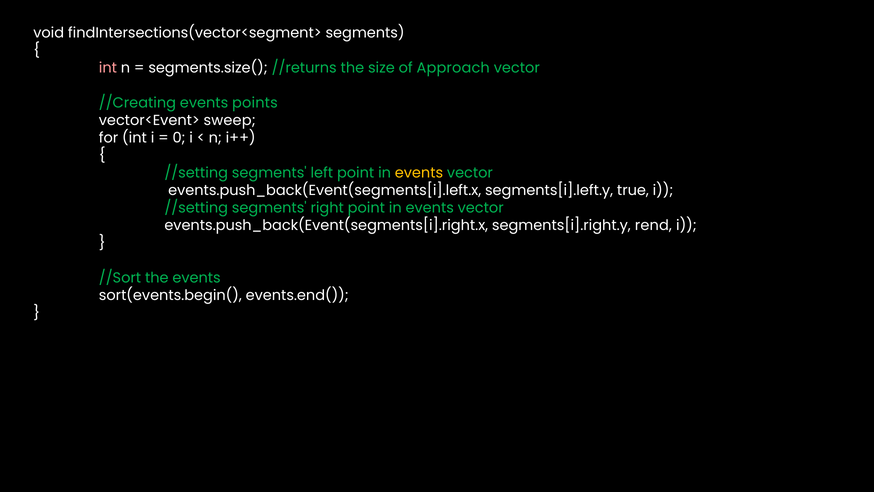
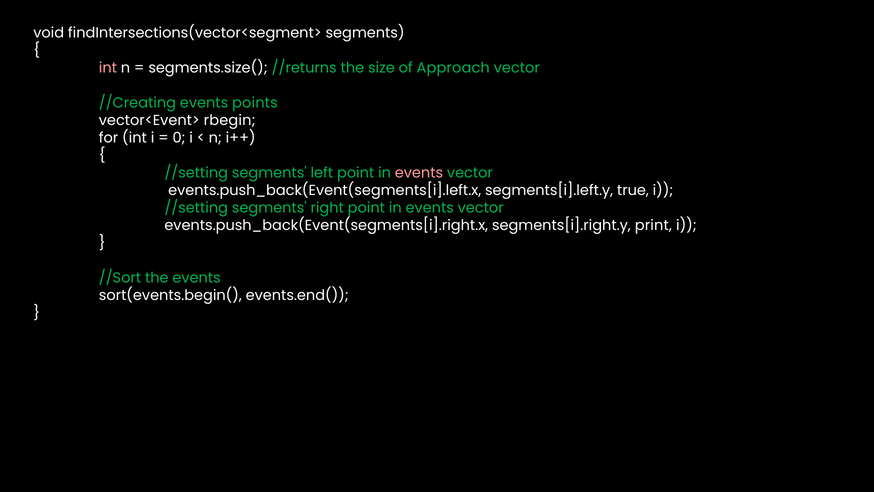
sweep: sweep -> rbegin (230, 120)
events colour: yellow -> pink (419, 173)
rend: rend -> print (653, 225)
